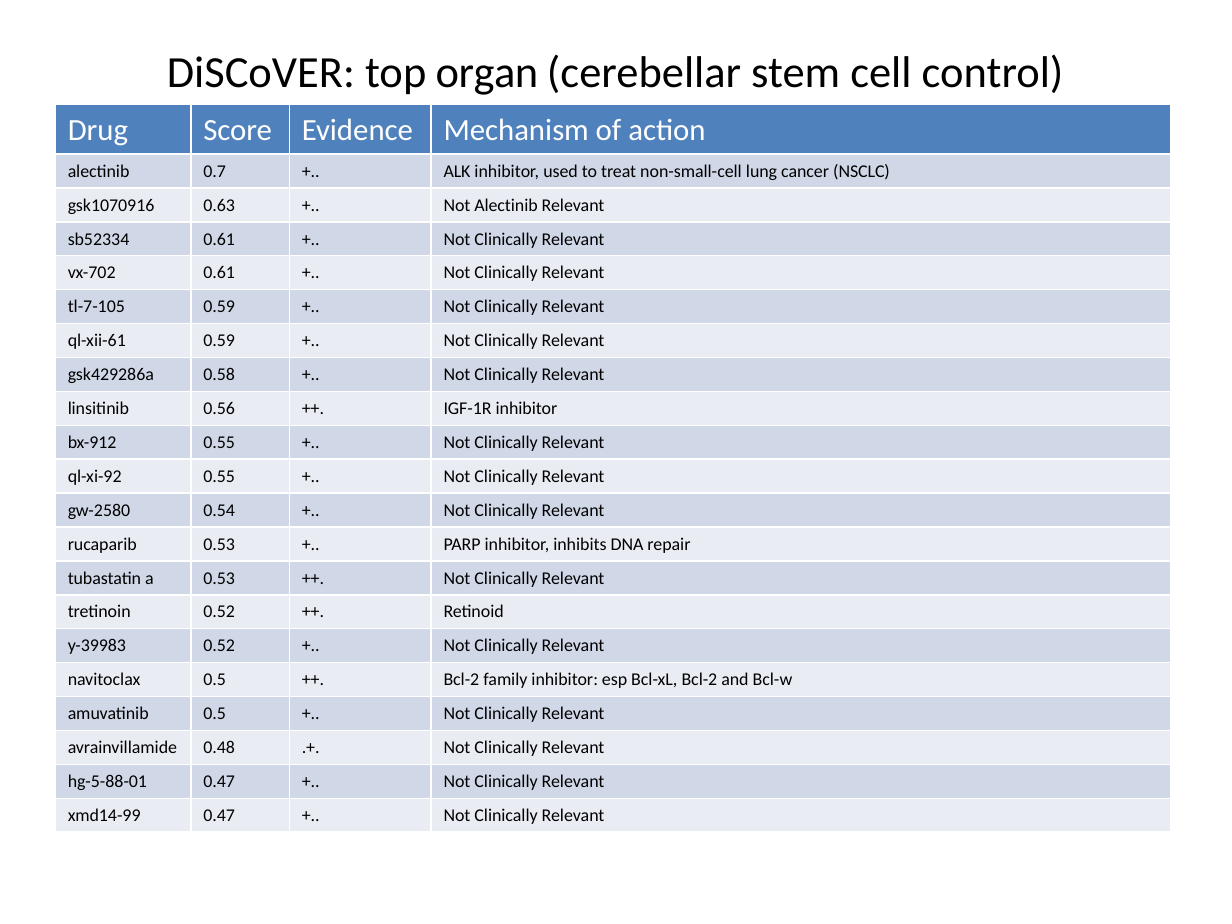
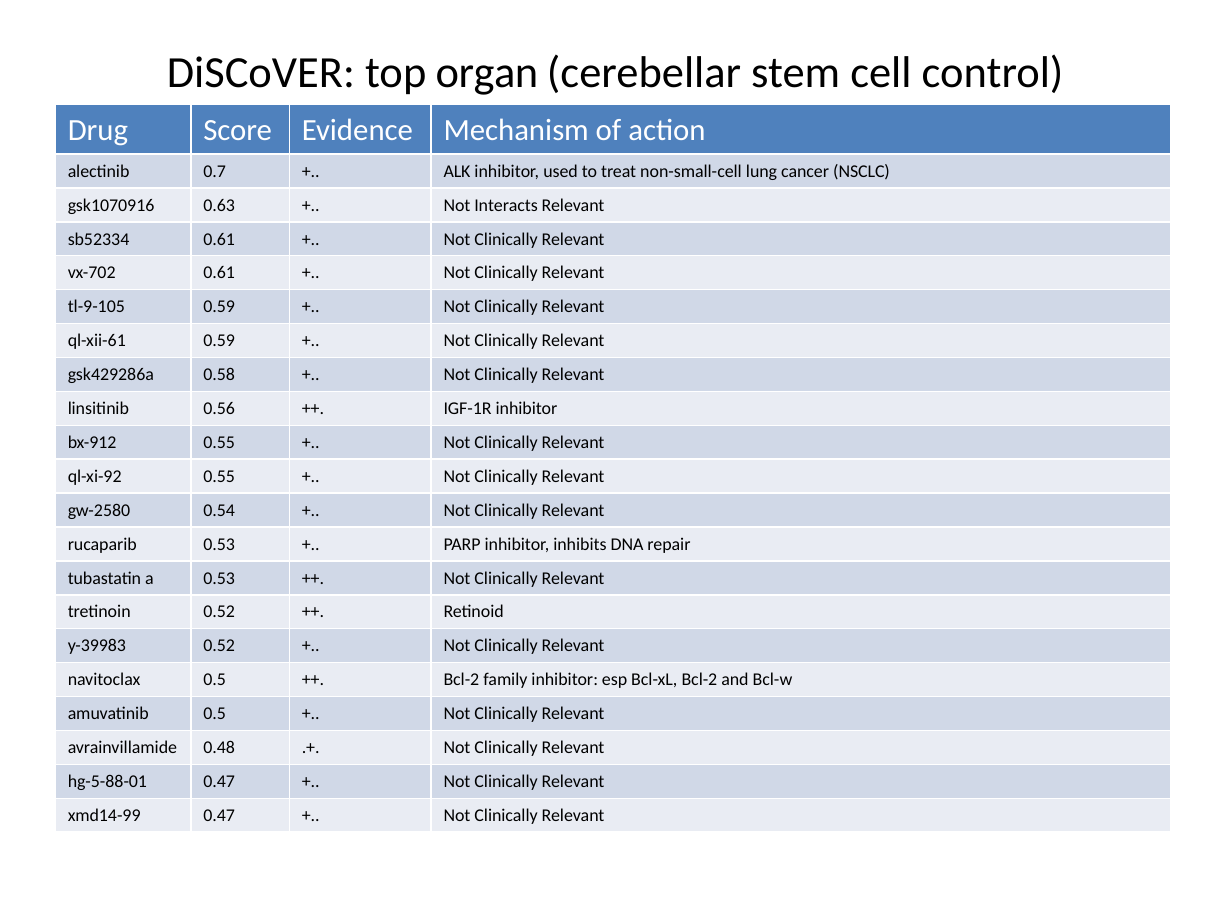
Not Alectinib: Alectinib -> Interacts (506, 205)
tl-7-105: tl-7-105 -> tl-9-105 (96, 307)
